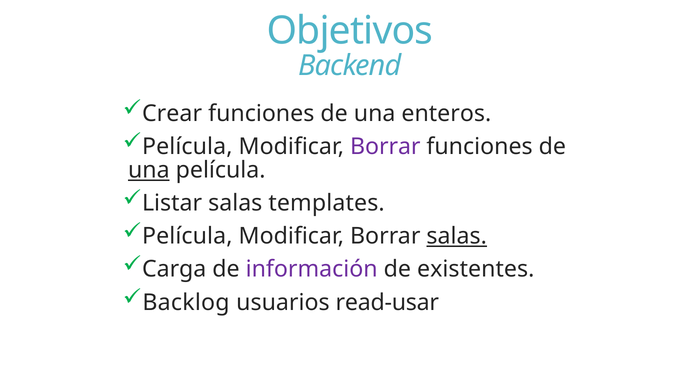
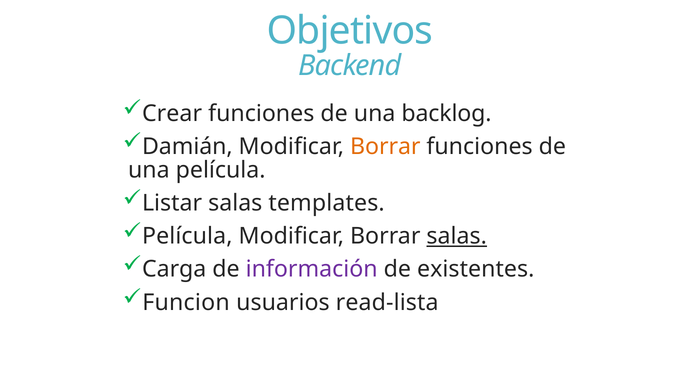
enteros: enteros -> backlog (446, 113)
Película: Película -> Damián (187, 146)
Borrar colour: purple -> orange (385, 146)
una underline: present -> none (149, 170)
Backlog: Backlog -> Funcion (186, 302)
read-usar: read-usar -> read-lista (387, 302)
